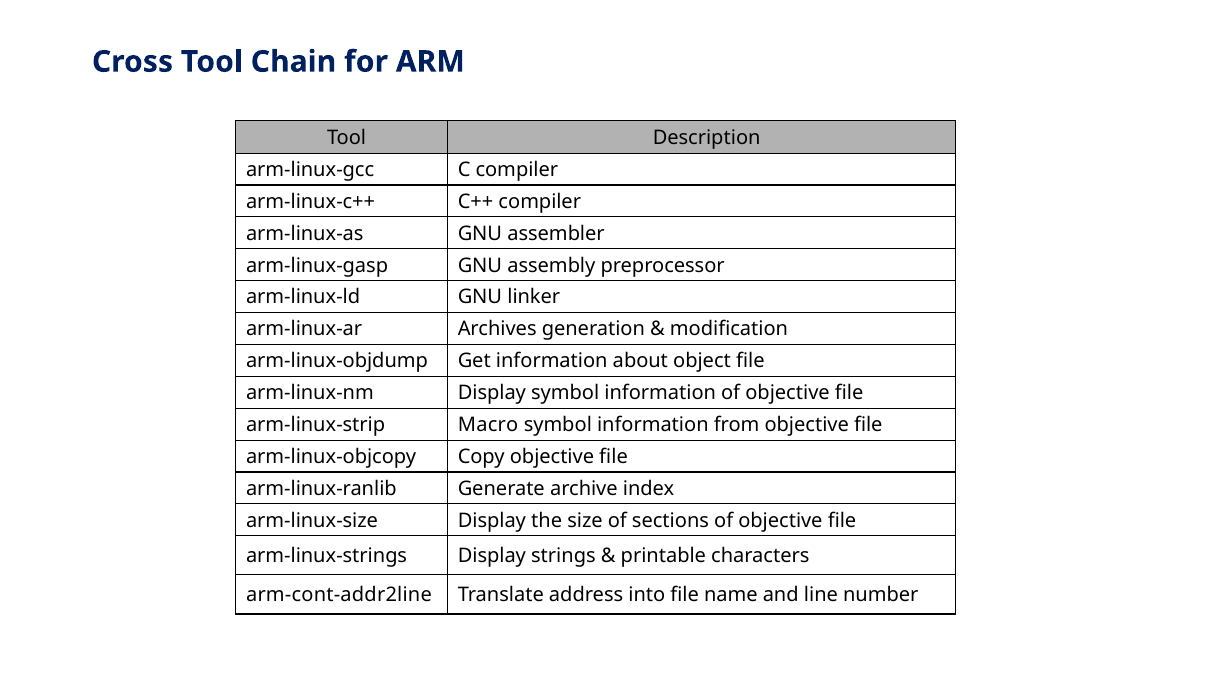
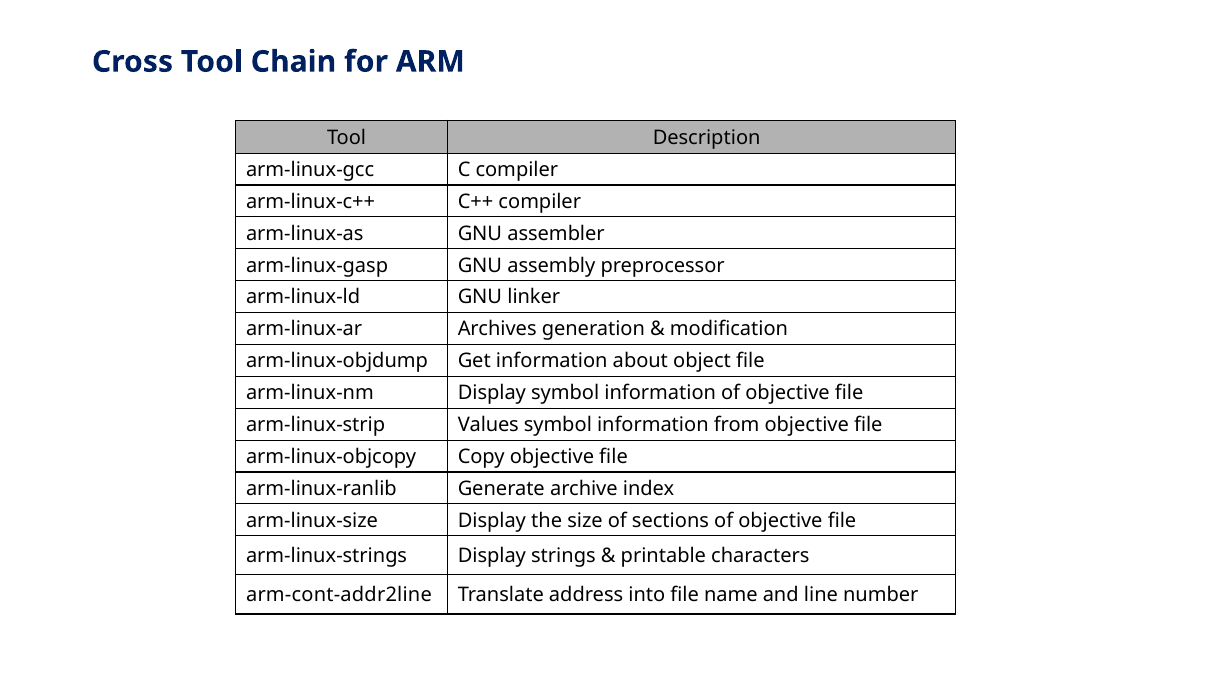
Macro: Macro -> Values (488, 425)
